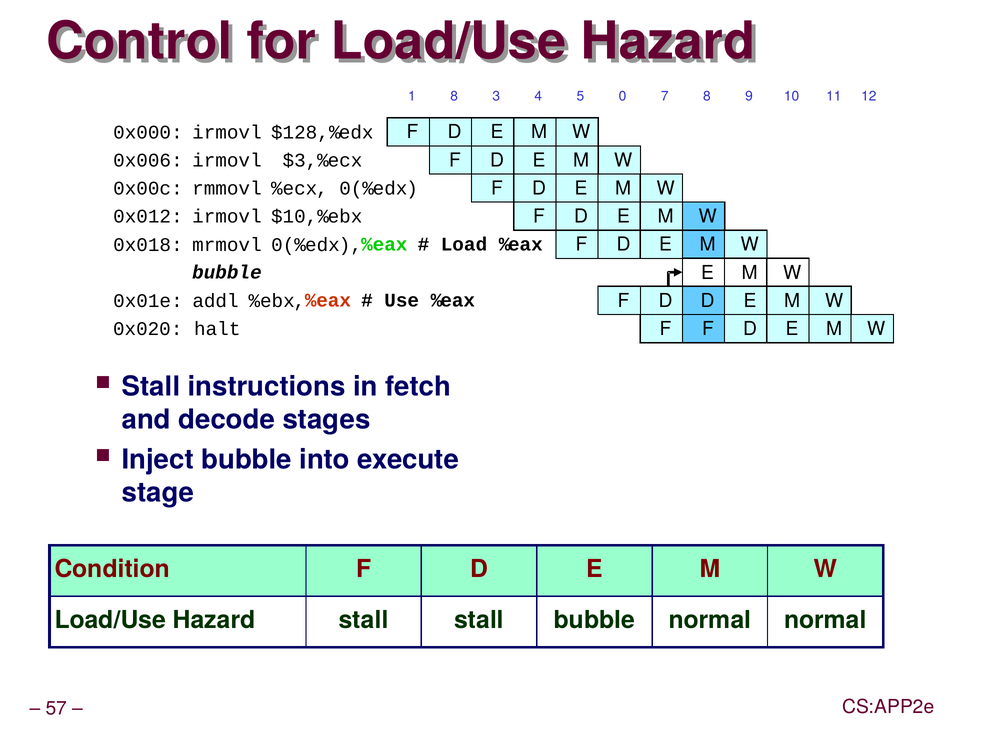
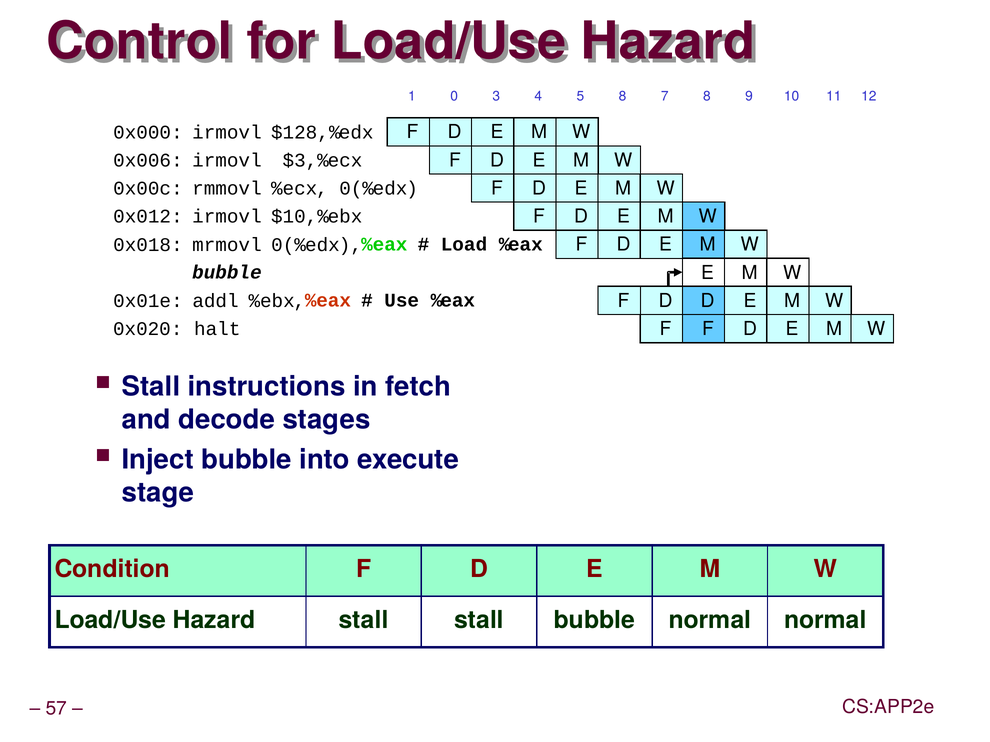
1 8: 8 -> 0 (454, 96)
5 0: 0 -> 8 (623, 96)
